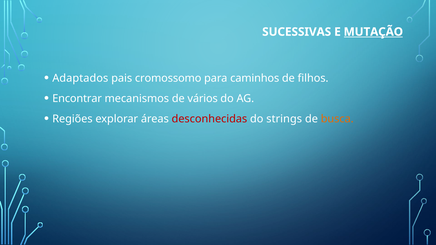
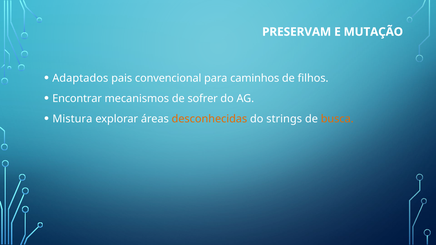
SUCESSIVAS: SUCESSIVAS -> PRESERVAM (297, 32)
MUTAÇÃO underline: present -> none (373, 32)
cromossomo: cromossomo -> convencional (168, 78)
vários: vários -> sofrer (203, 99)
Regiões: Regiões -> Mistura (72, 119)
desconhecidas colour: red -> orange (209, 119)
